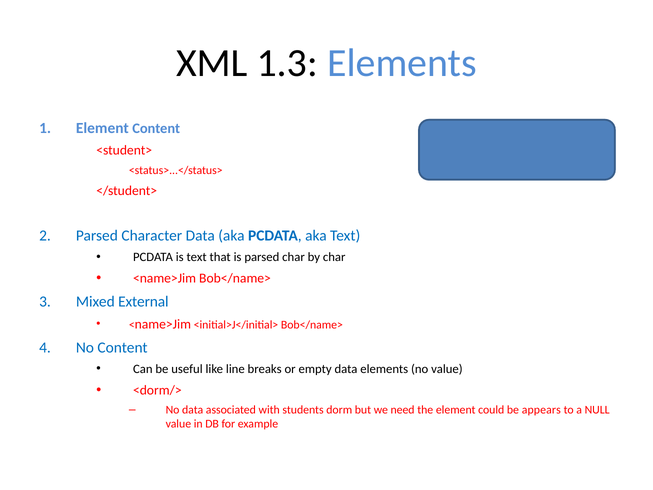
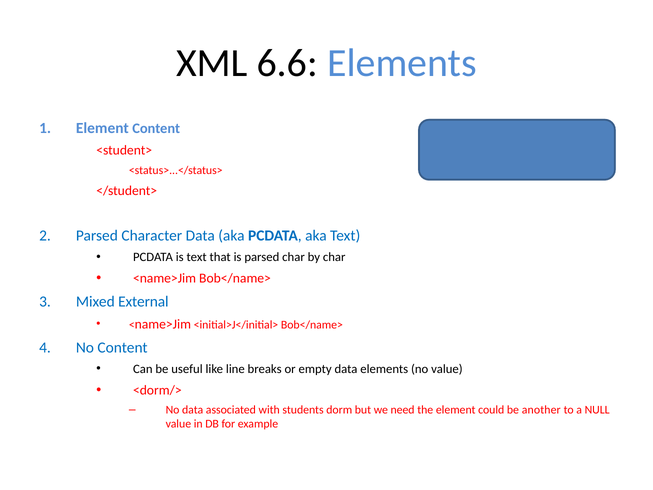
1.3: 1.3 -> 6.6 (287, 63)
appears: appears -> another (541, 410)
